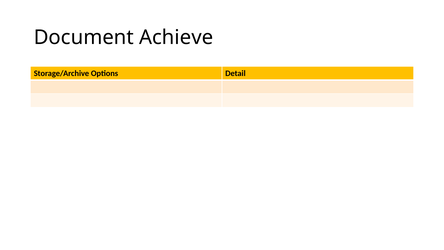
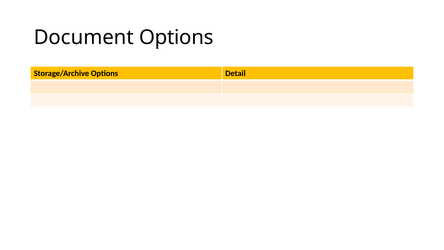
Document Achieve: Achieve -> Options (176, 37)
